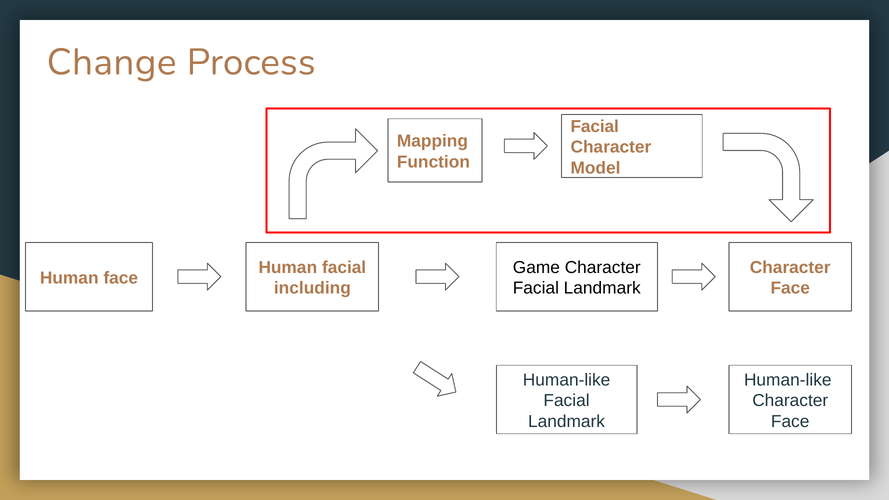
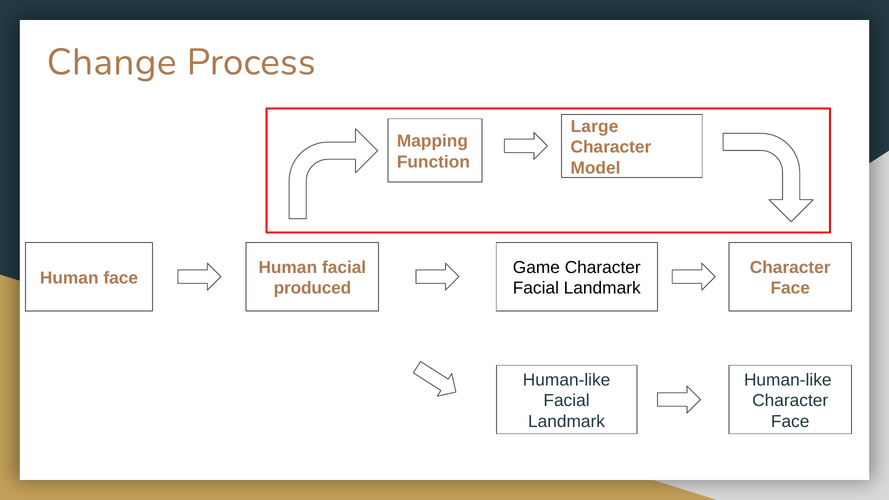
Facial: Facial -> Large (595, 126)
including: including -> produced (312, 288)
